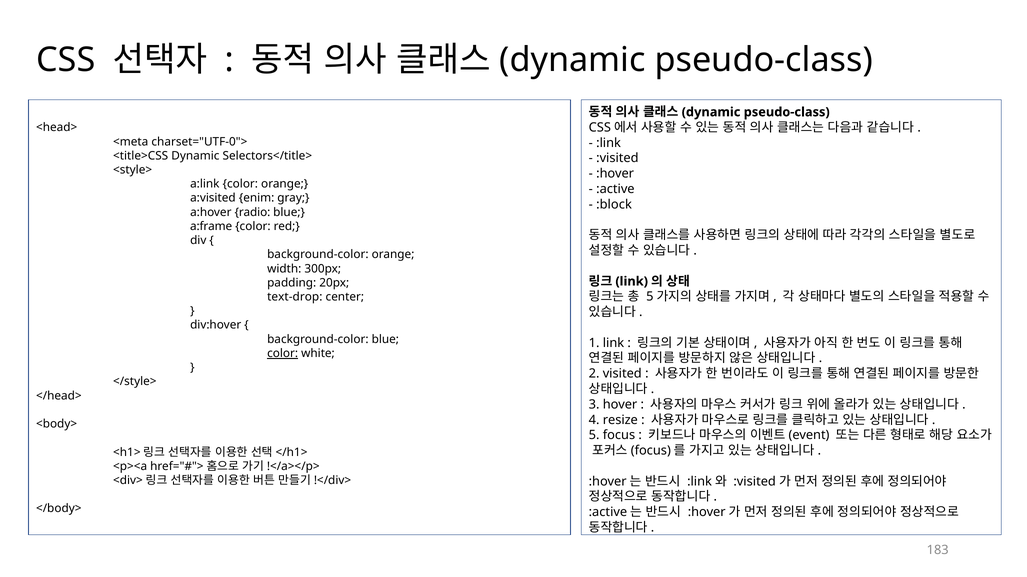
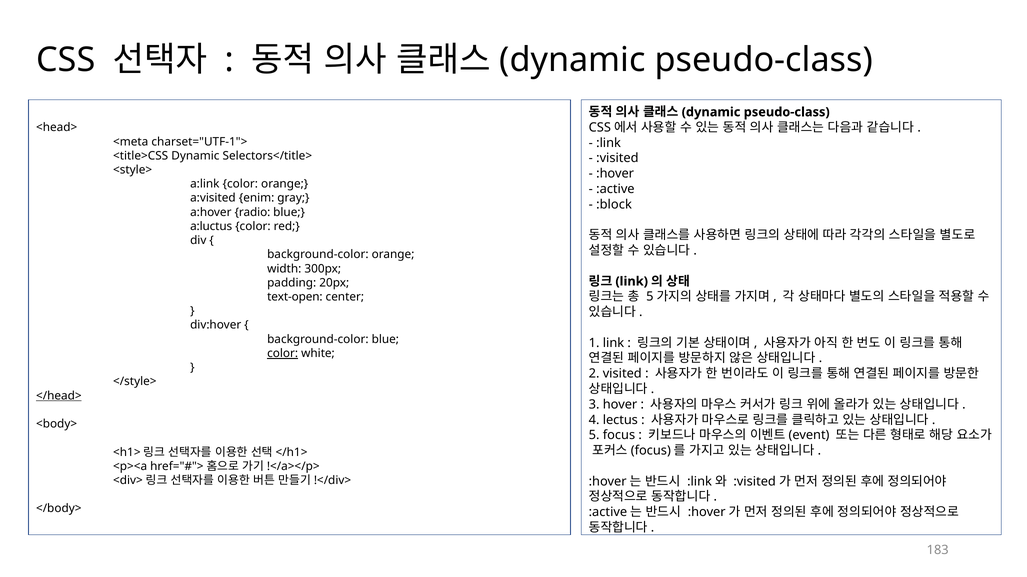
charset="UTF-0">: charset="UTF-0"> -> charset="UTF-1"> (199, 142)
a:frame: a:frame -> a:luctus (211, 227)
text-drop: text-drop -> text-open (295, 297)
</head> underline: none -> present (59, 396)
resize: resize -> lectus (620, 420)
